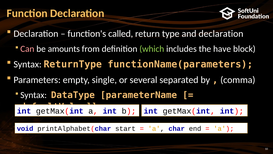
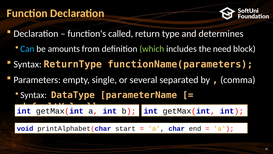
and declaration: declaration -> determines (221, 34)
Can colour: pink -> light blue (27, 49)
have: have -> need (222, 49)
